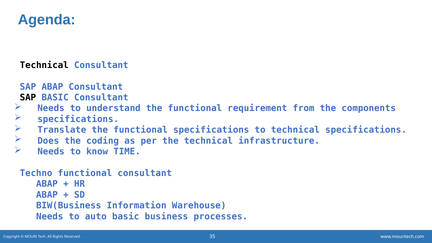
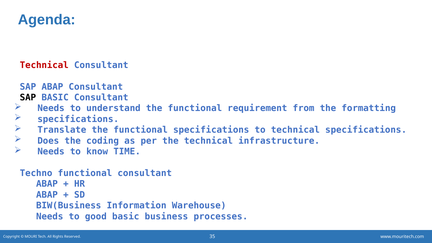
Technical colour: black -> red (44, 65)
components: components -> formatting (369, 108)
auto: auto -> good (96, 216)
